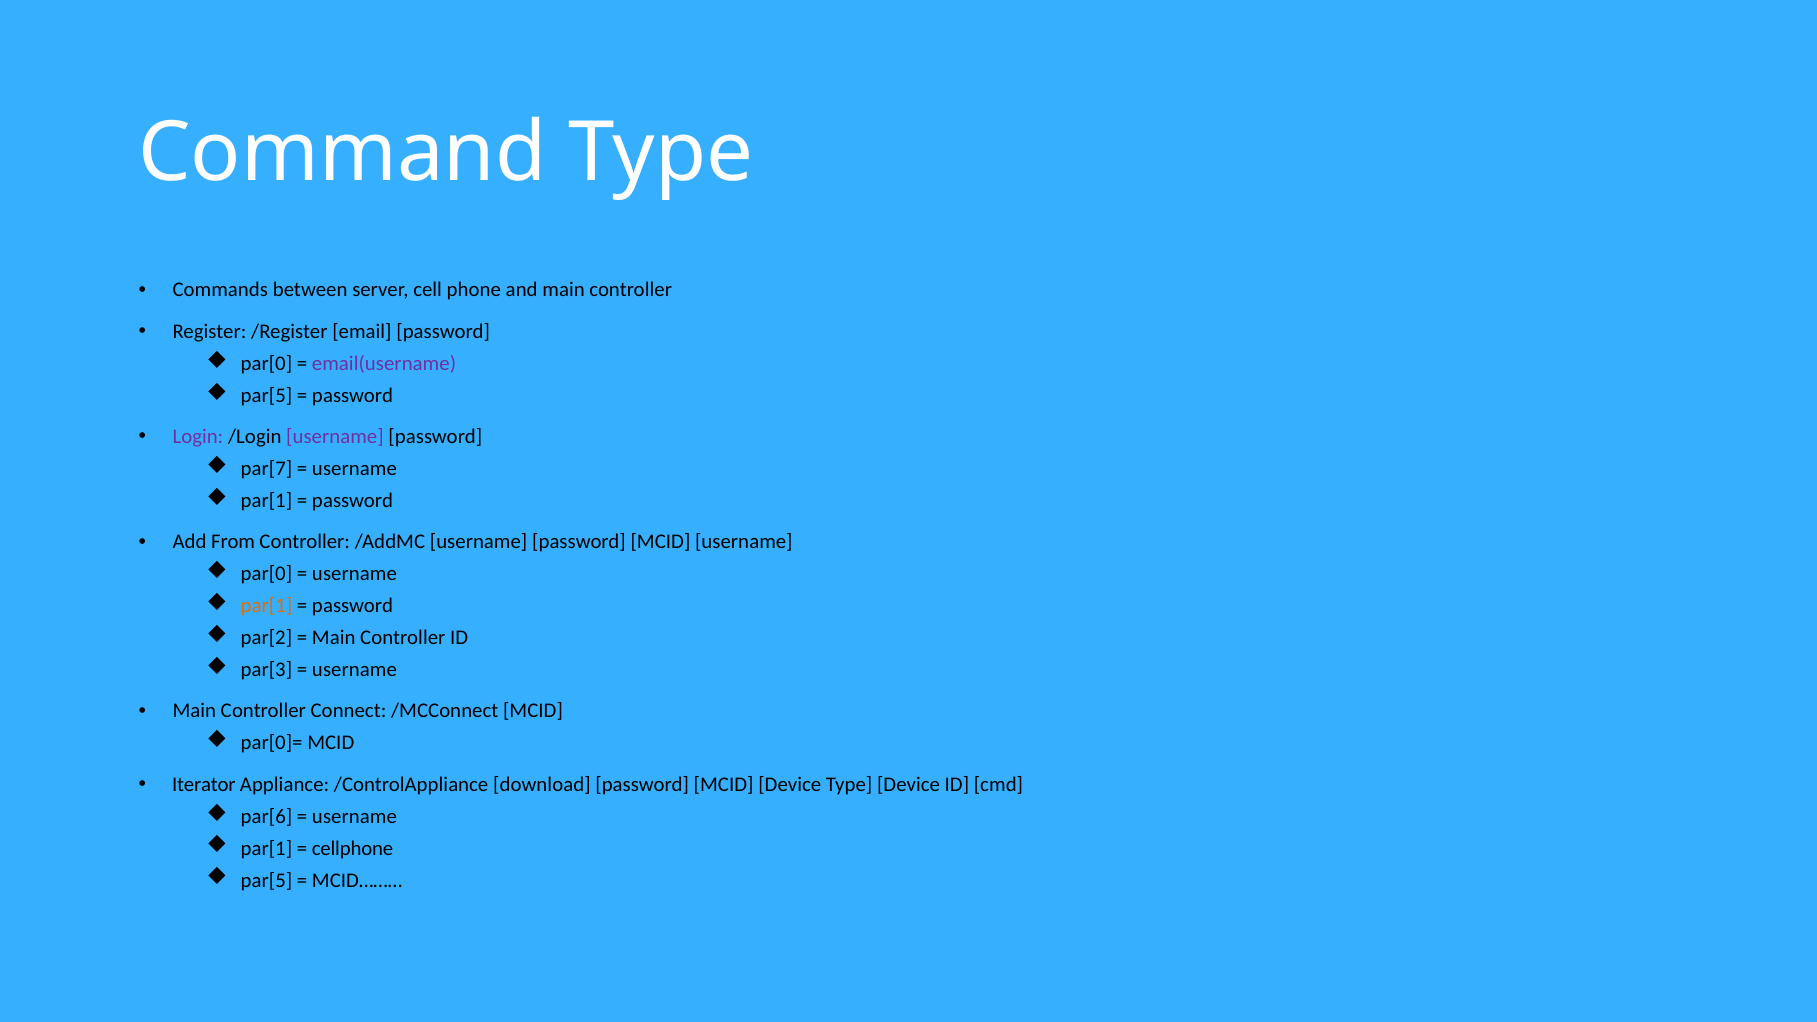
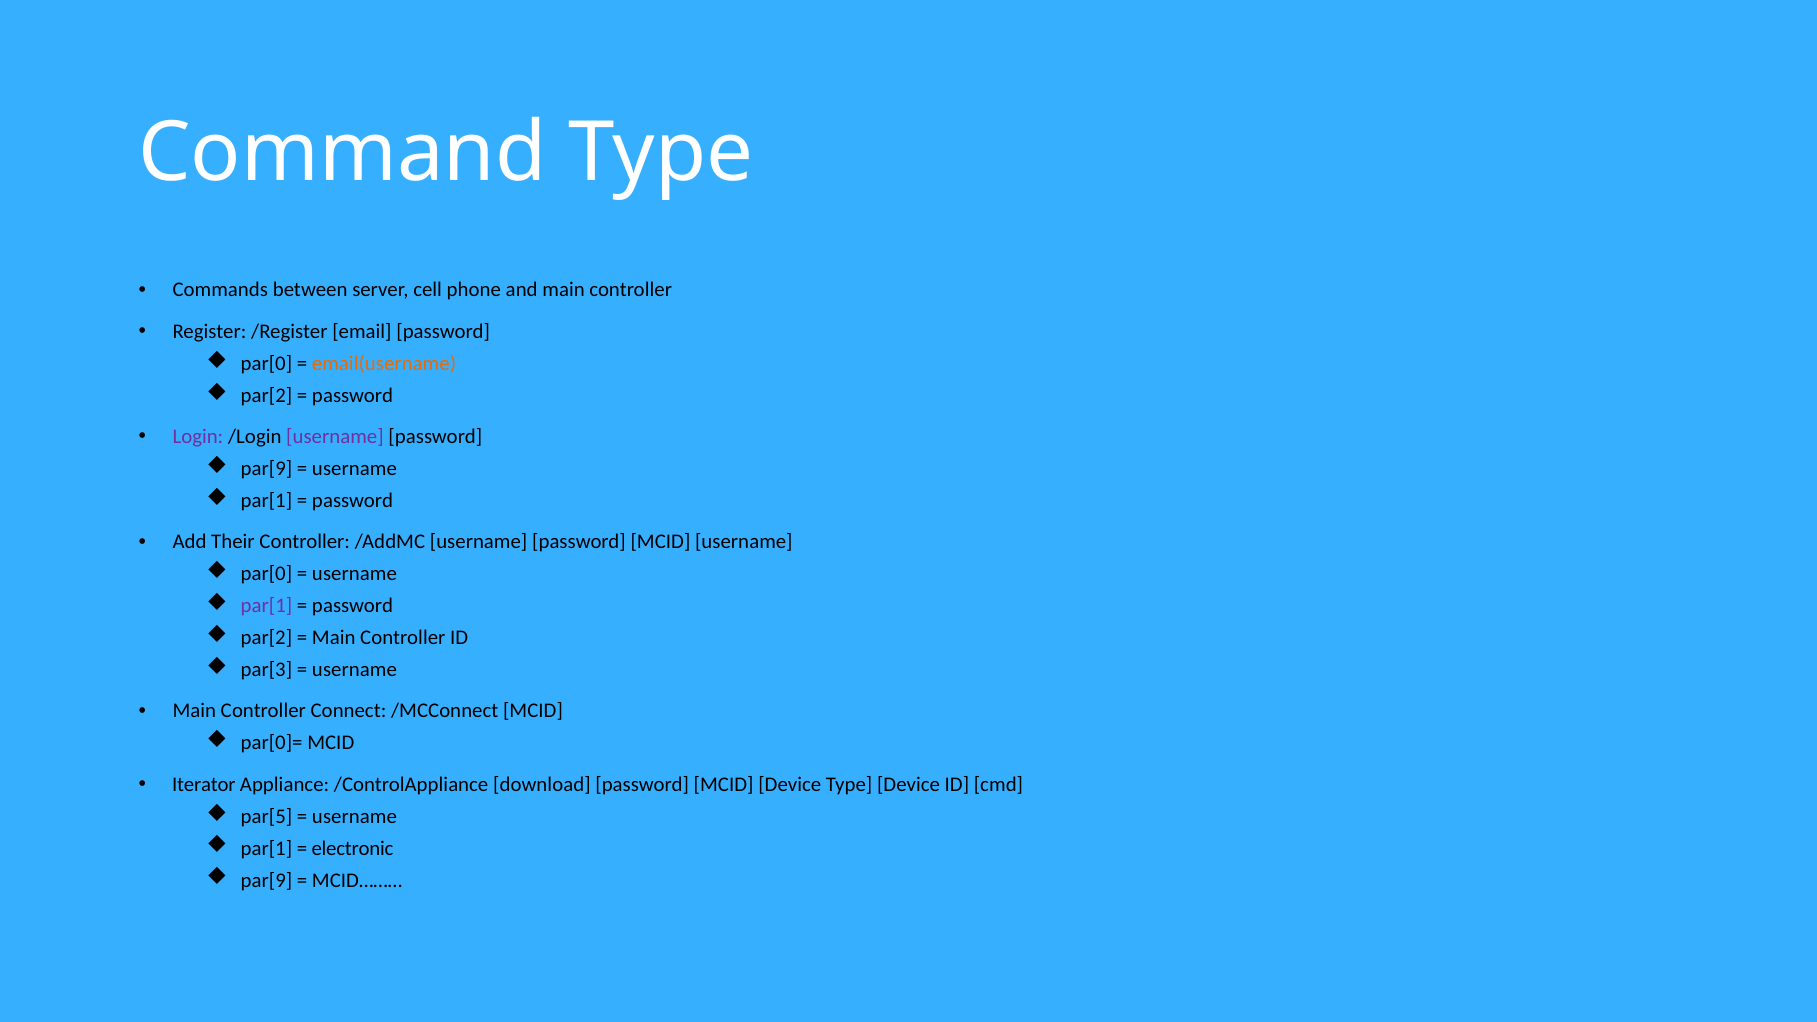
email(username colour: purple -> orange (384, 363)
par[5: par[5 -> par[2 (266, 395)
par[7: par[7 -> par[9 (266, 469)
From: From -> Their (233, 542)
par[1 colour: orange -> purple (266, 606)
par[6: par[6 -> par[5 (266, 816)
cellphone: cellphone -> electronic (353, 848)
par[5: par[5 -> par[9 (266, 880)
